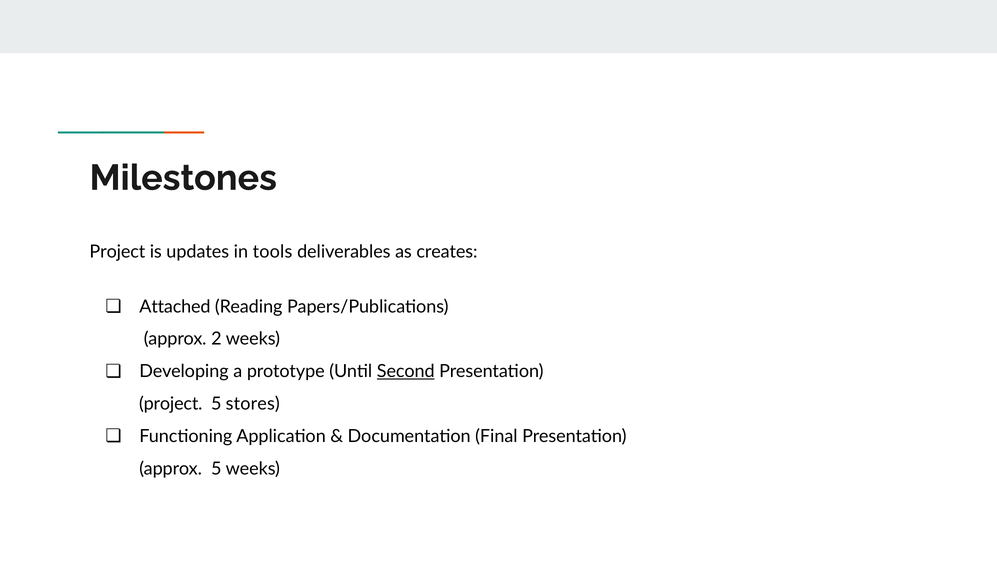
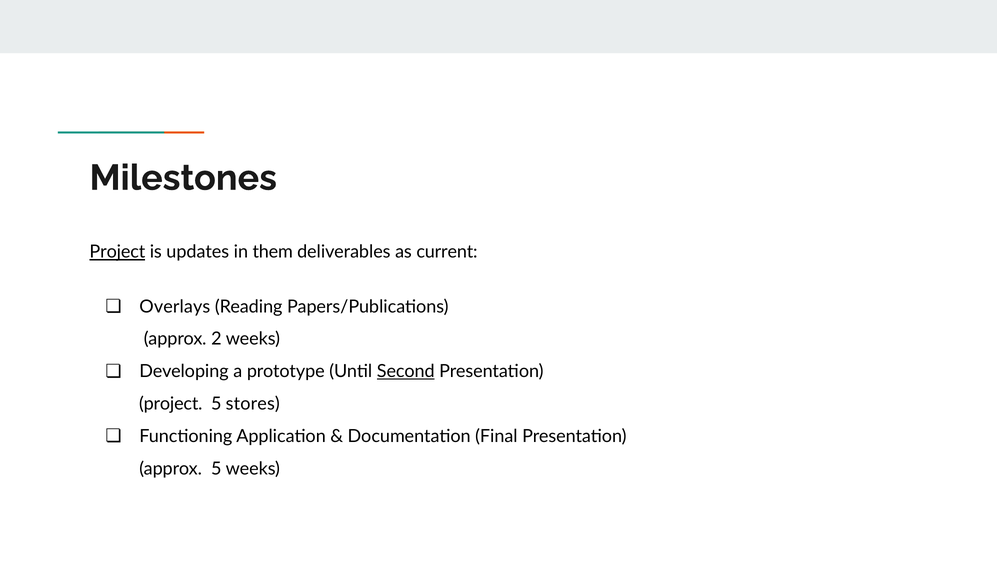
Project underline: none -> present (117, 252)
tools: tools -> them (273, 252)
creates: creates -> current (447, 252)
Attached: Attached -> Overlays (175, 307)
